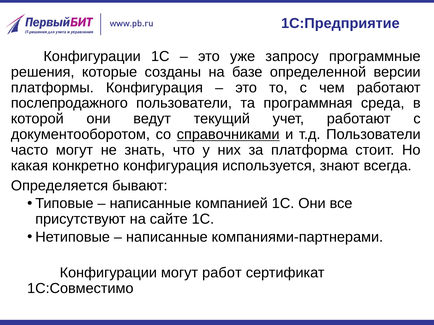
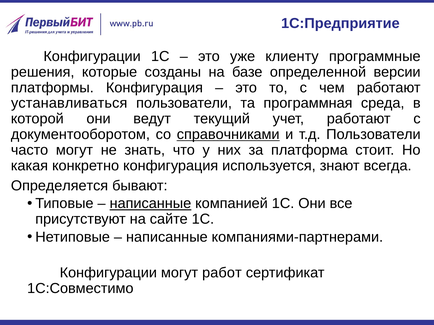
запросу: запросу -> клиенту (292, 57)
послепродажного: послепродажного -> устанавливаться (69, 103)
написанные underline: none -> present (150, 204)
